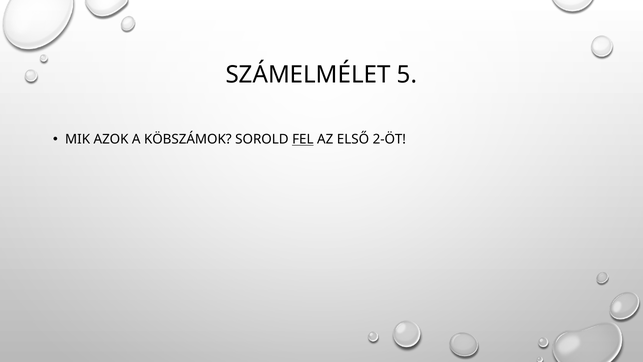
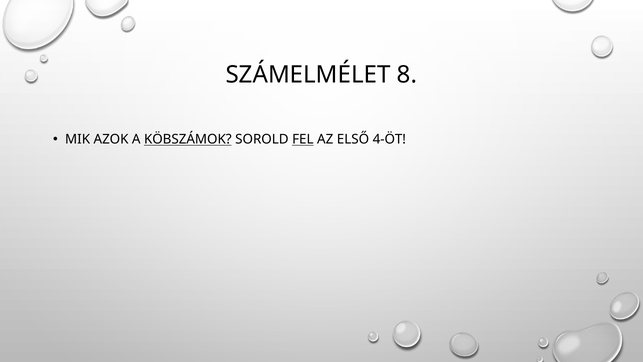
5: 5 -> 8 (407, 75)
KÖBSZÁMOK underline: none -> present (188, 139)
2-ÖT: 2-ÖT -> 4-ÖT (389, 139)
